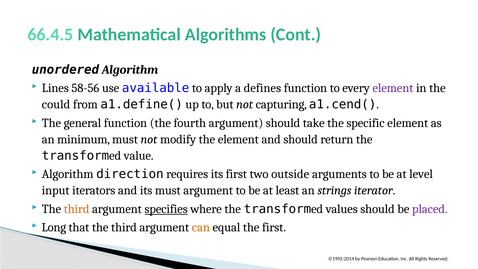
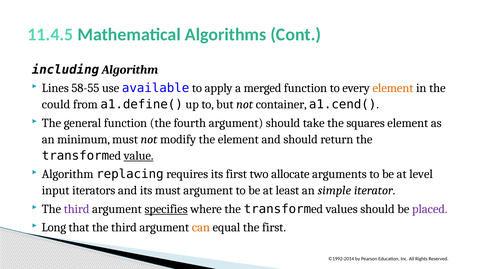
66.4.5: 66.4.5 -> 11.4.5 (50, 34)
unordered: unordered -> including (65, 70)
58-56: 58-56 -> 58-55 (85, 88)
defines: defines -> merged (263, 88)
element colour: purple -> orange (393, 88)
capturing: capturing -> container (281, 104)
specific: specific -> squares (366, 123)
value underline: none -> present (139, 156)
direction: direction -> replacing (130, 174)
outside: outside -> allocate (290, 174)
strings: strings -> simple (334, 190)
third colour: orange -> purple (77, 209)
